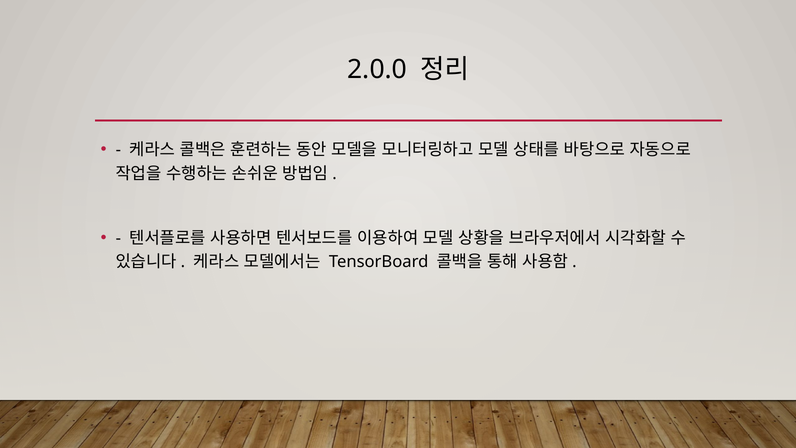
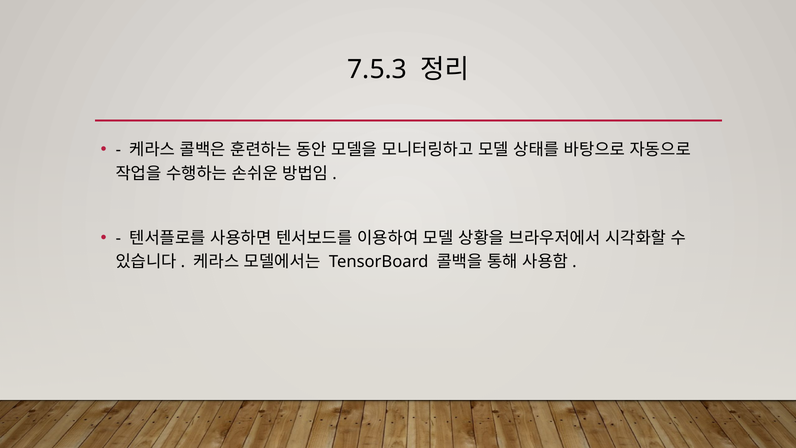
2.0.0: 2.0.0 -> 7.5.3 (377, 70)
